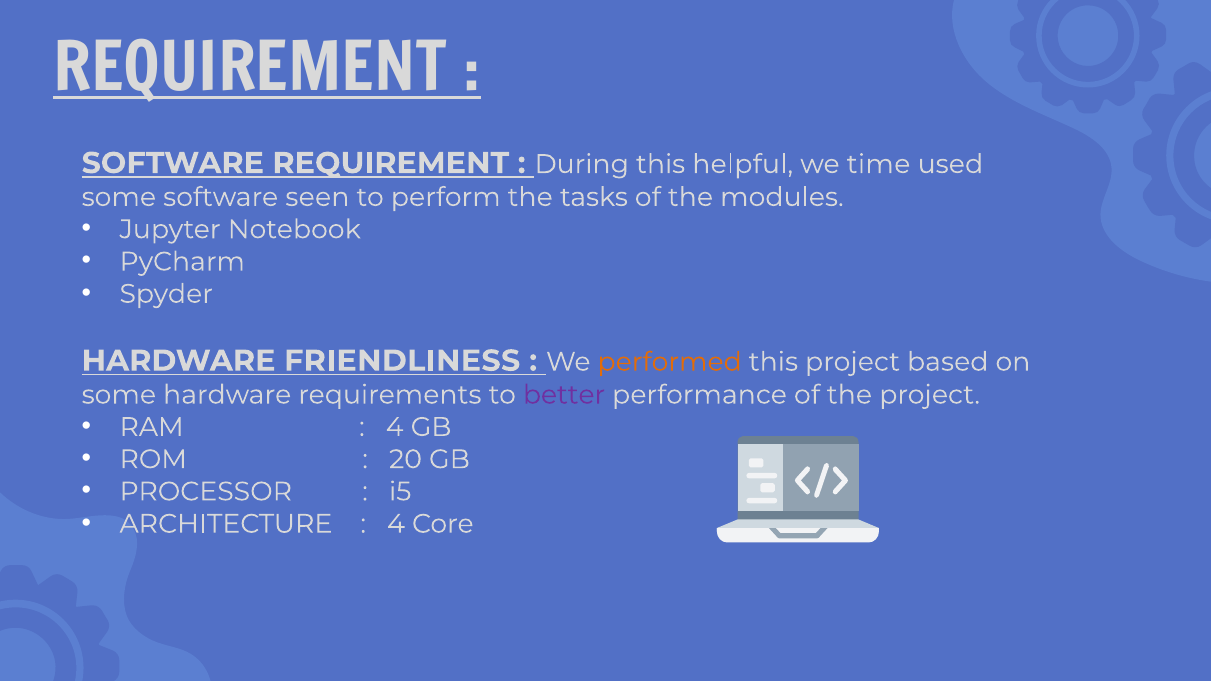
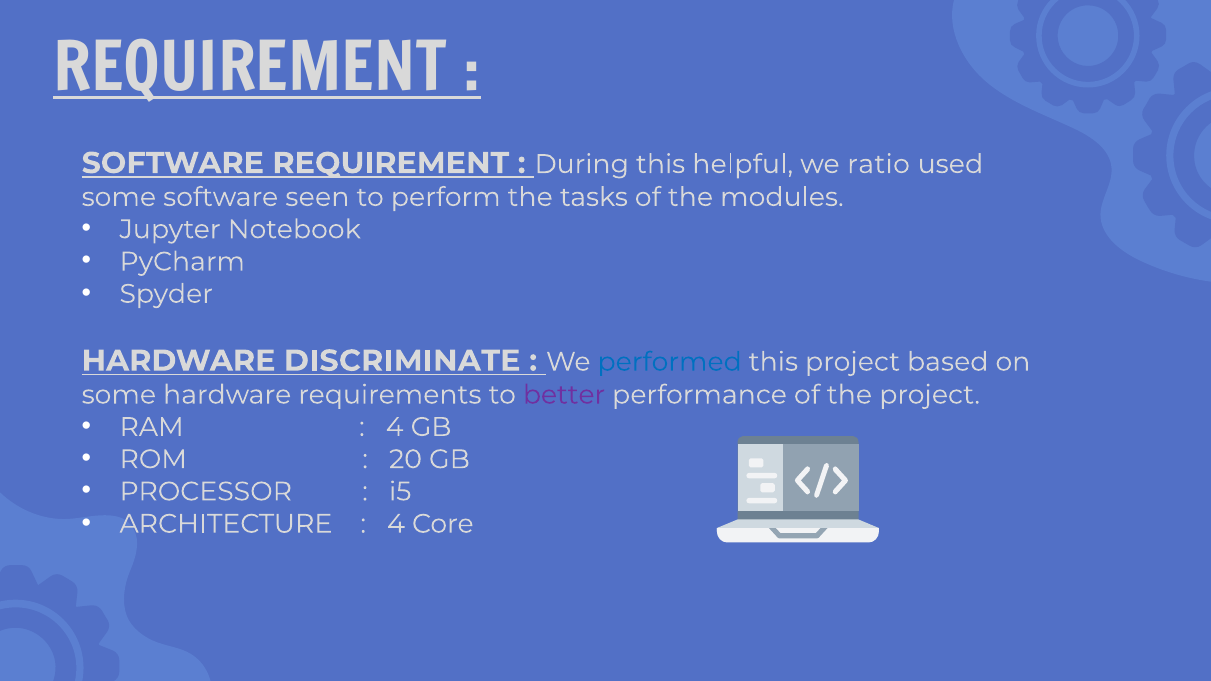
time: time -> ratio (879, 164)
FRIENDLINESS: FRIENDLINESS -> DISCRIMINATE (402, 361)
performed colour: orange -> blue (670, 362)
